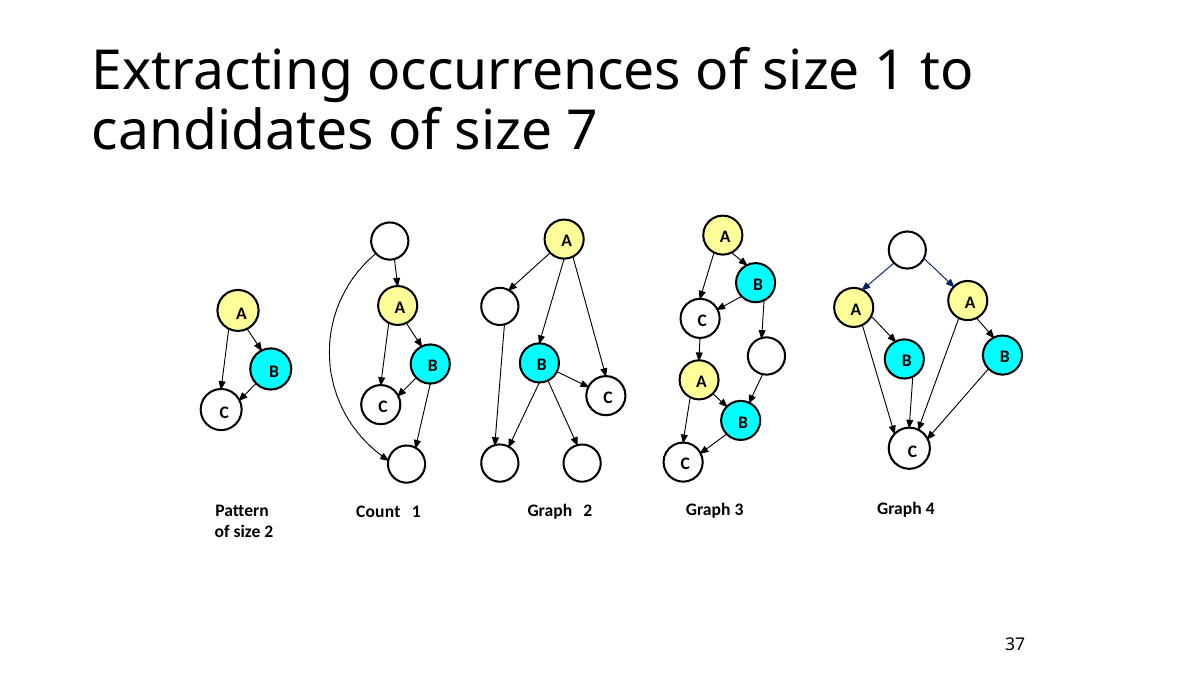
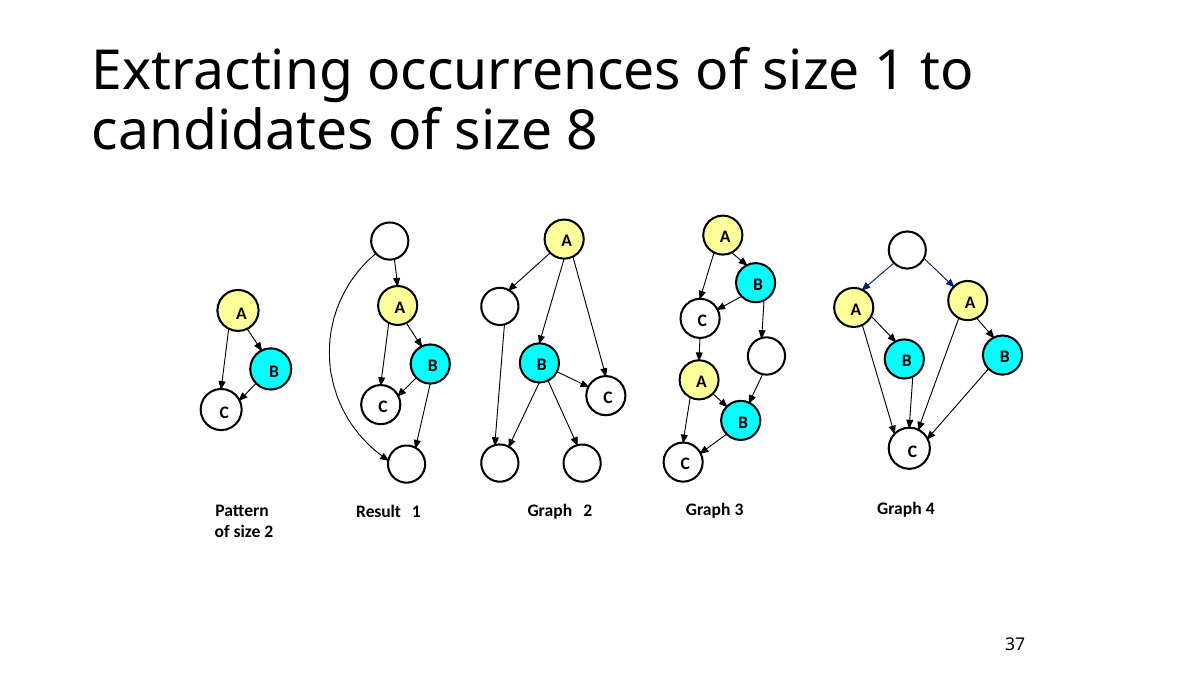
7: 7 -> 8 (583, 131)
Count: Count -> Result (378, 512)
